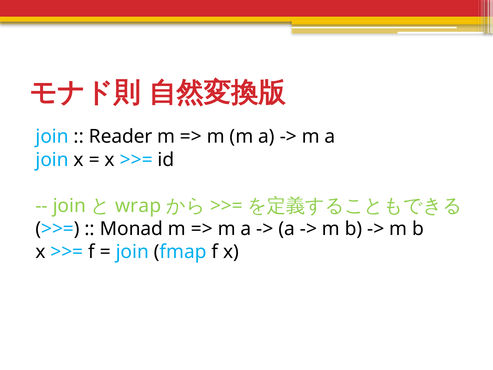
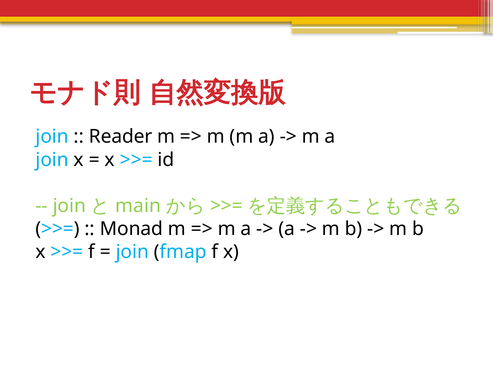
wrap: wrap -> main (138, 206)
